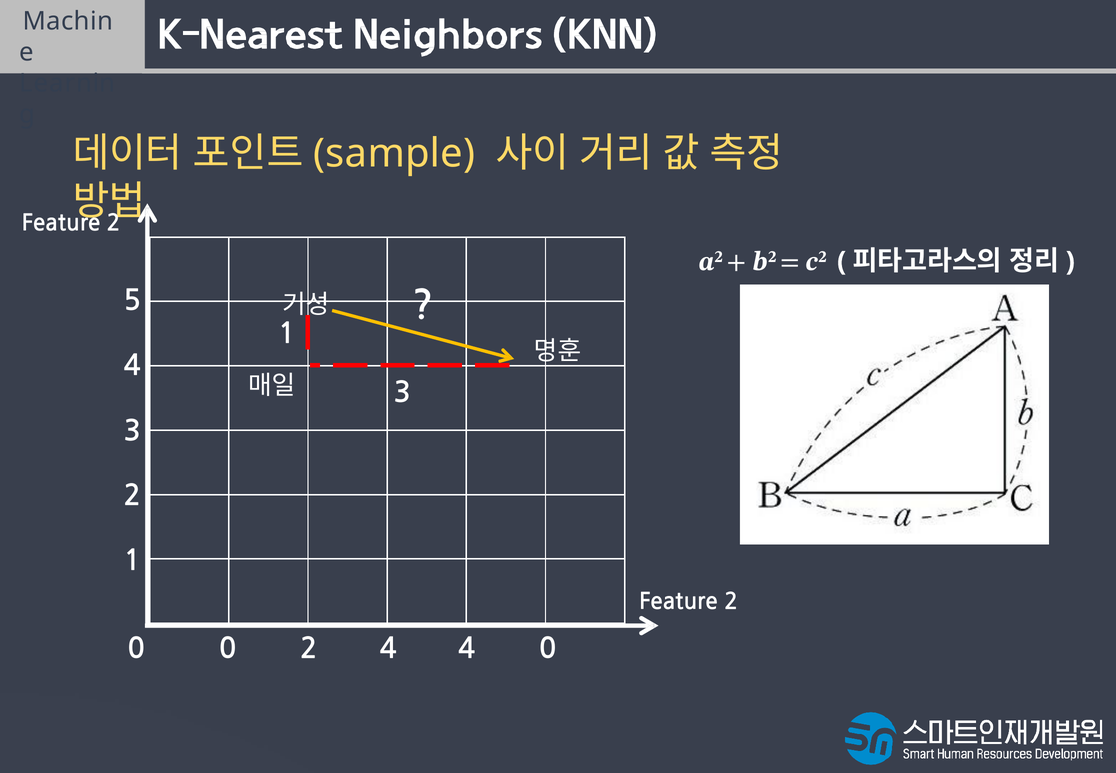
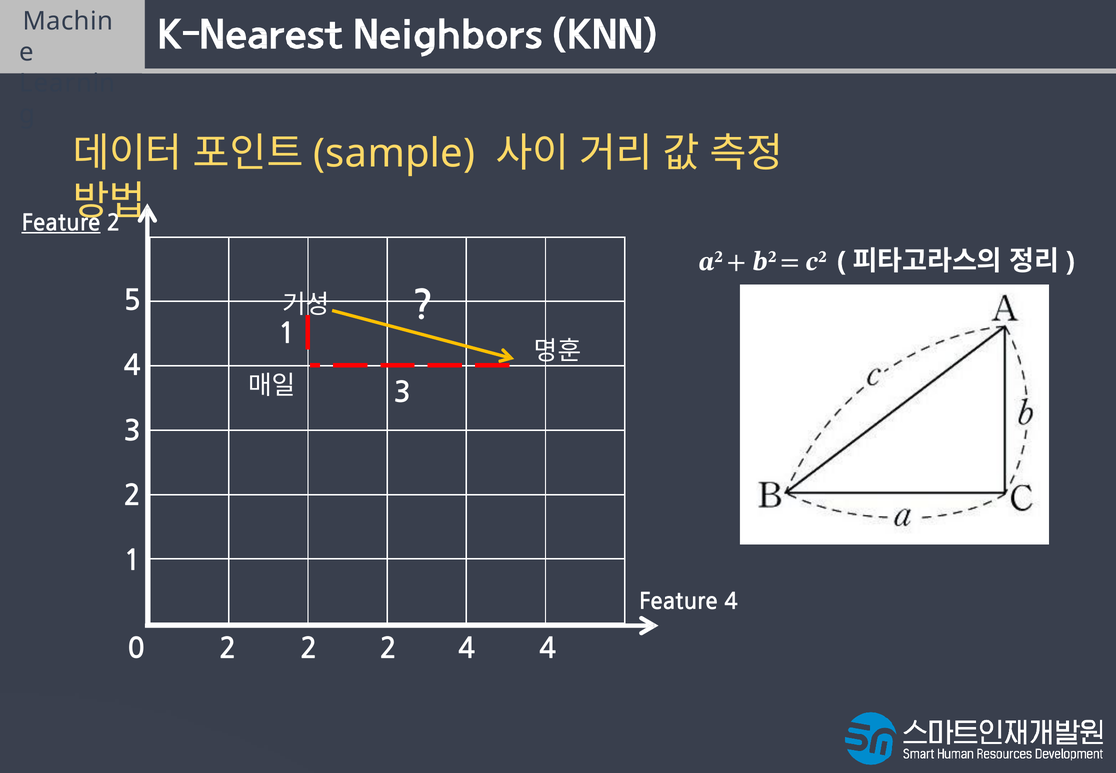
Feature underline: none -> present (61, 223)
2: 2 -> 4 (731, 601)
0 0: 0 -> 2 (228, 649)
4: 4 -> 2 (388, 649)
4 0: 0 -> 4 (548, 649)
